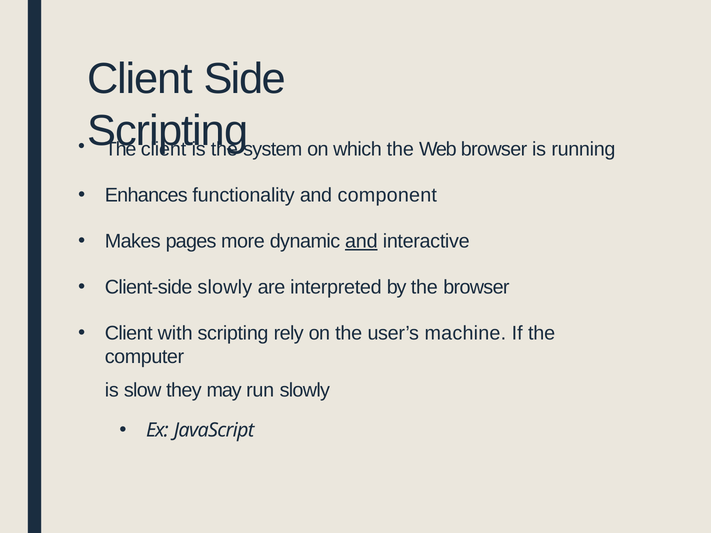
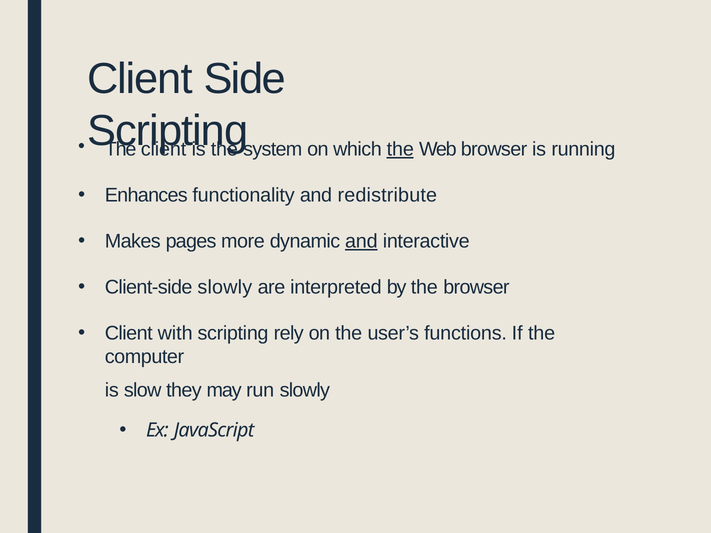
the underline: none -> present (400, 149)
component: component -> redistribute (387, 195)
machine: machine -> functions (466, 333)
